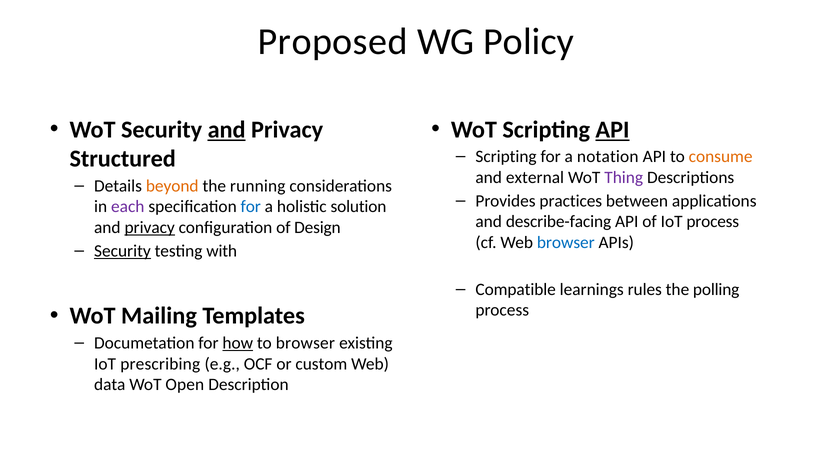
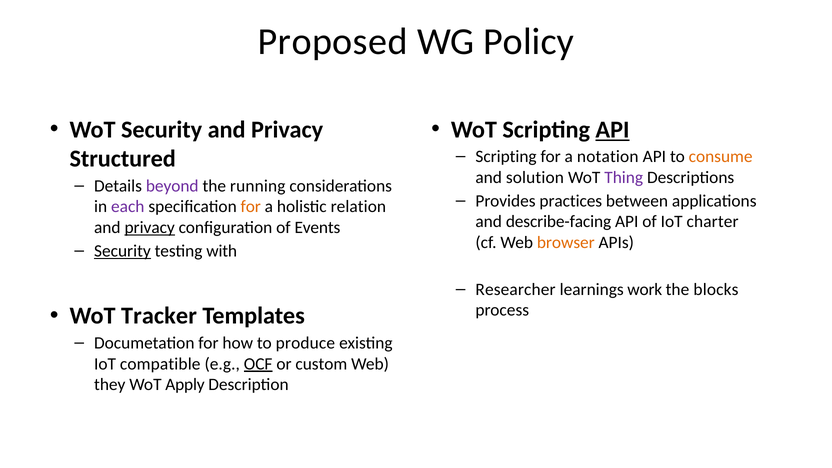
and underline: present -> none (227, 130)
external: external -> solution (535, 177)
beyond colour: orange -> purple (172, 186)
for colour: blue -> orange (251, 207)
solution: solution -> relation (358, 207)
IoT process: process -> charter (713, 222)
Design: Design -> Events (317, 227)
browser colour: blue -> orange (566, 242)
Compatible: Compatible -> Researcher (516, 289)
rules: rules -> work (645, 289)
polling: polling -> blocks (716, 289)
Mailing: Mailing -> Tracker (159, 316)
how underline: present -> none (238, 343)
to browser: browser -> produce (305, 343)
prescribing: prescribing -> compatible (160, 364)
OCF underline: none -> present (258, 364)
data: data -> they (110, 384)
Open: Open -> Apply (185, 384)
